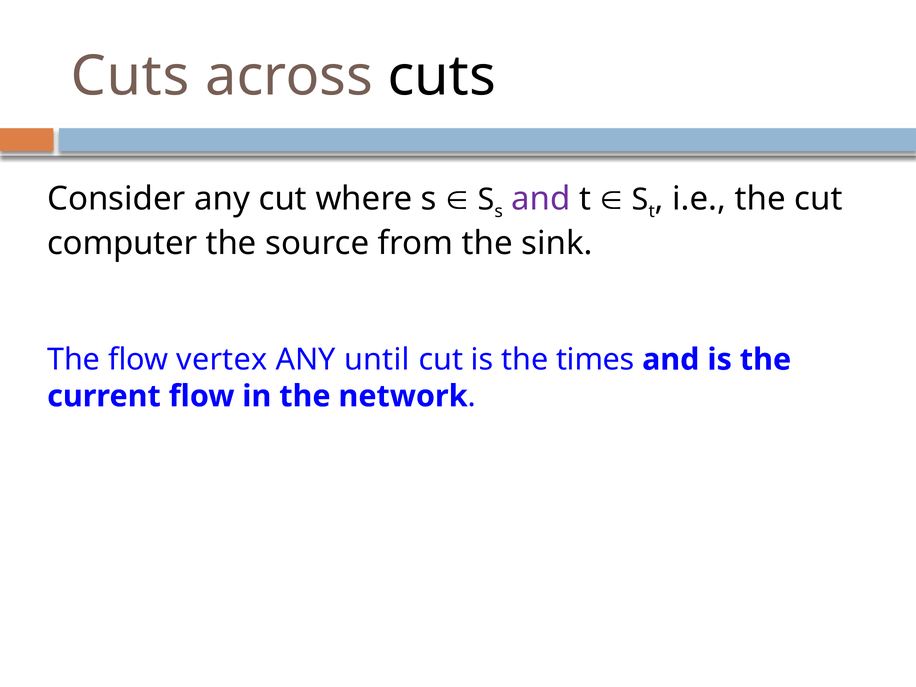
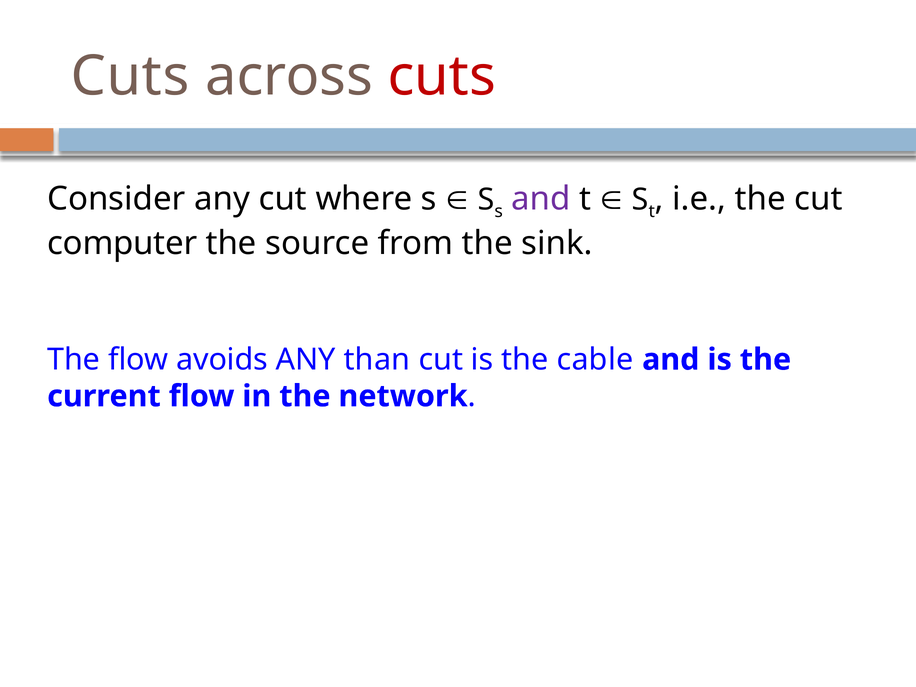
cuts colour: black -> red (442, 76)
vertex: vertex -> avoids (222, 360)
until: until -> than (377, 360)
times: times -> cable (595, 360)
